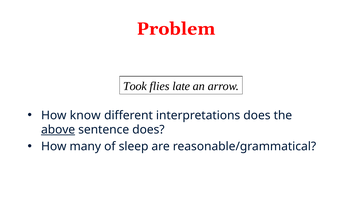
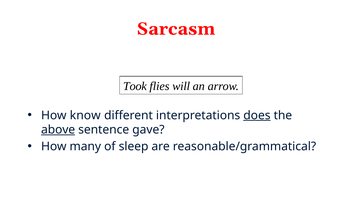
Problem: Problem -> Sarcasm (176, 29)
late: late -> will (181, 86)
does underline: none -> present (257, 116)
sentence does: does -> gave (148, 130)
